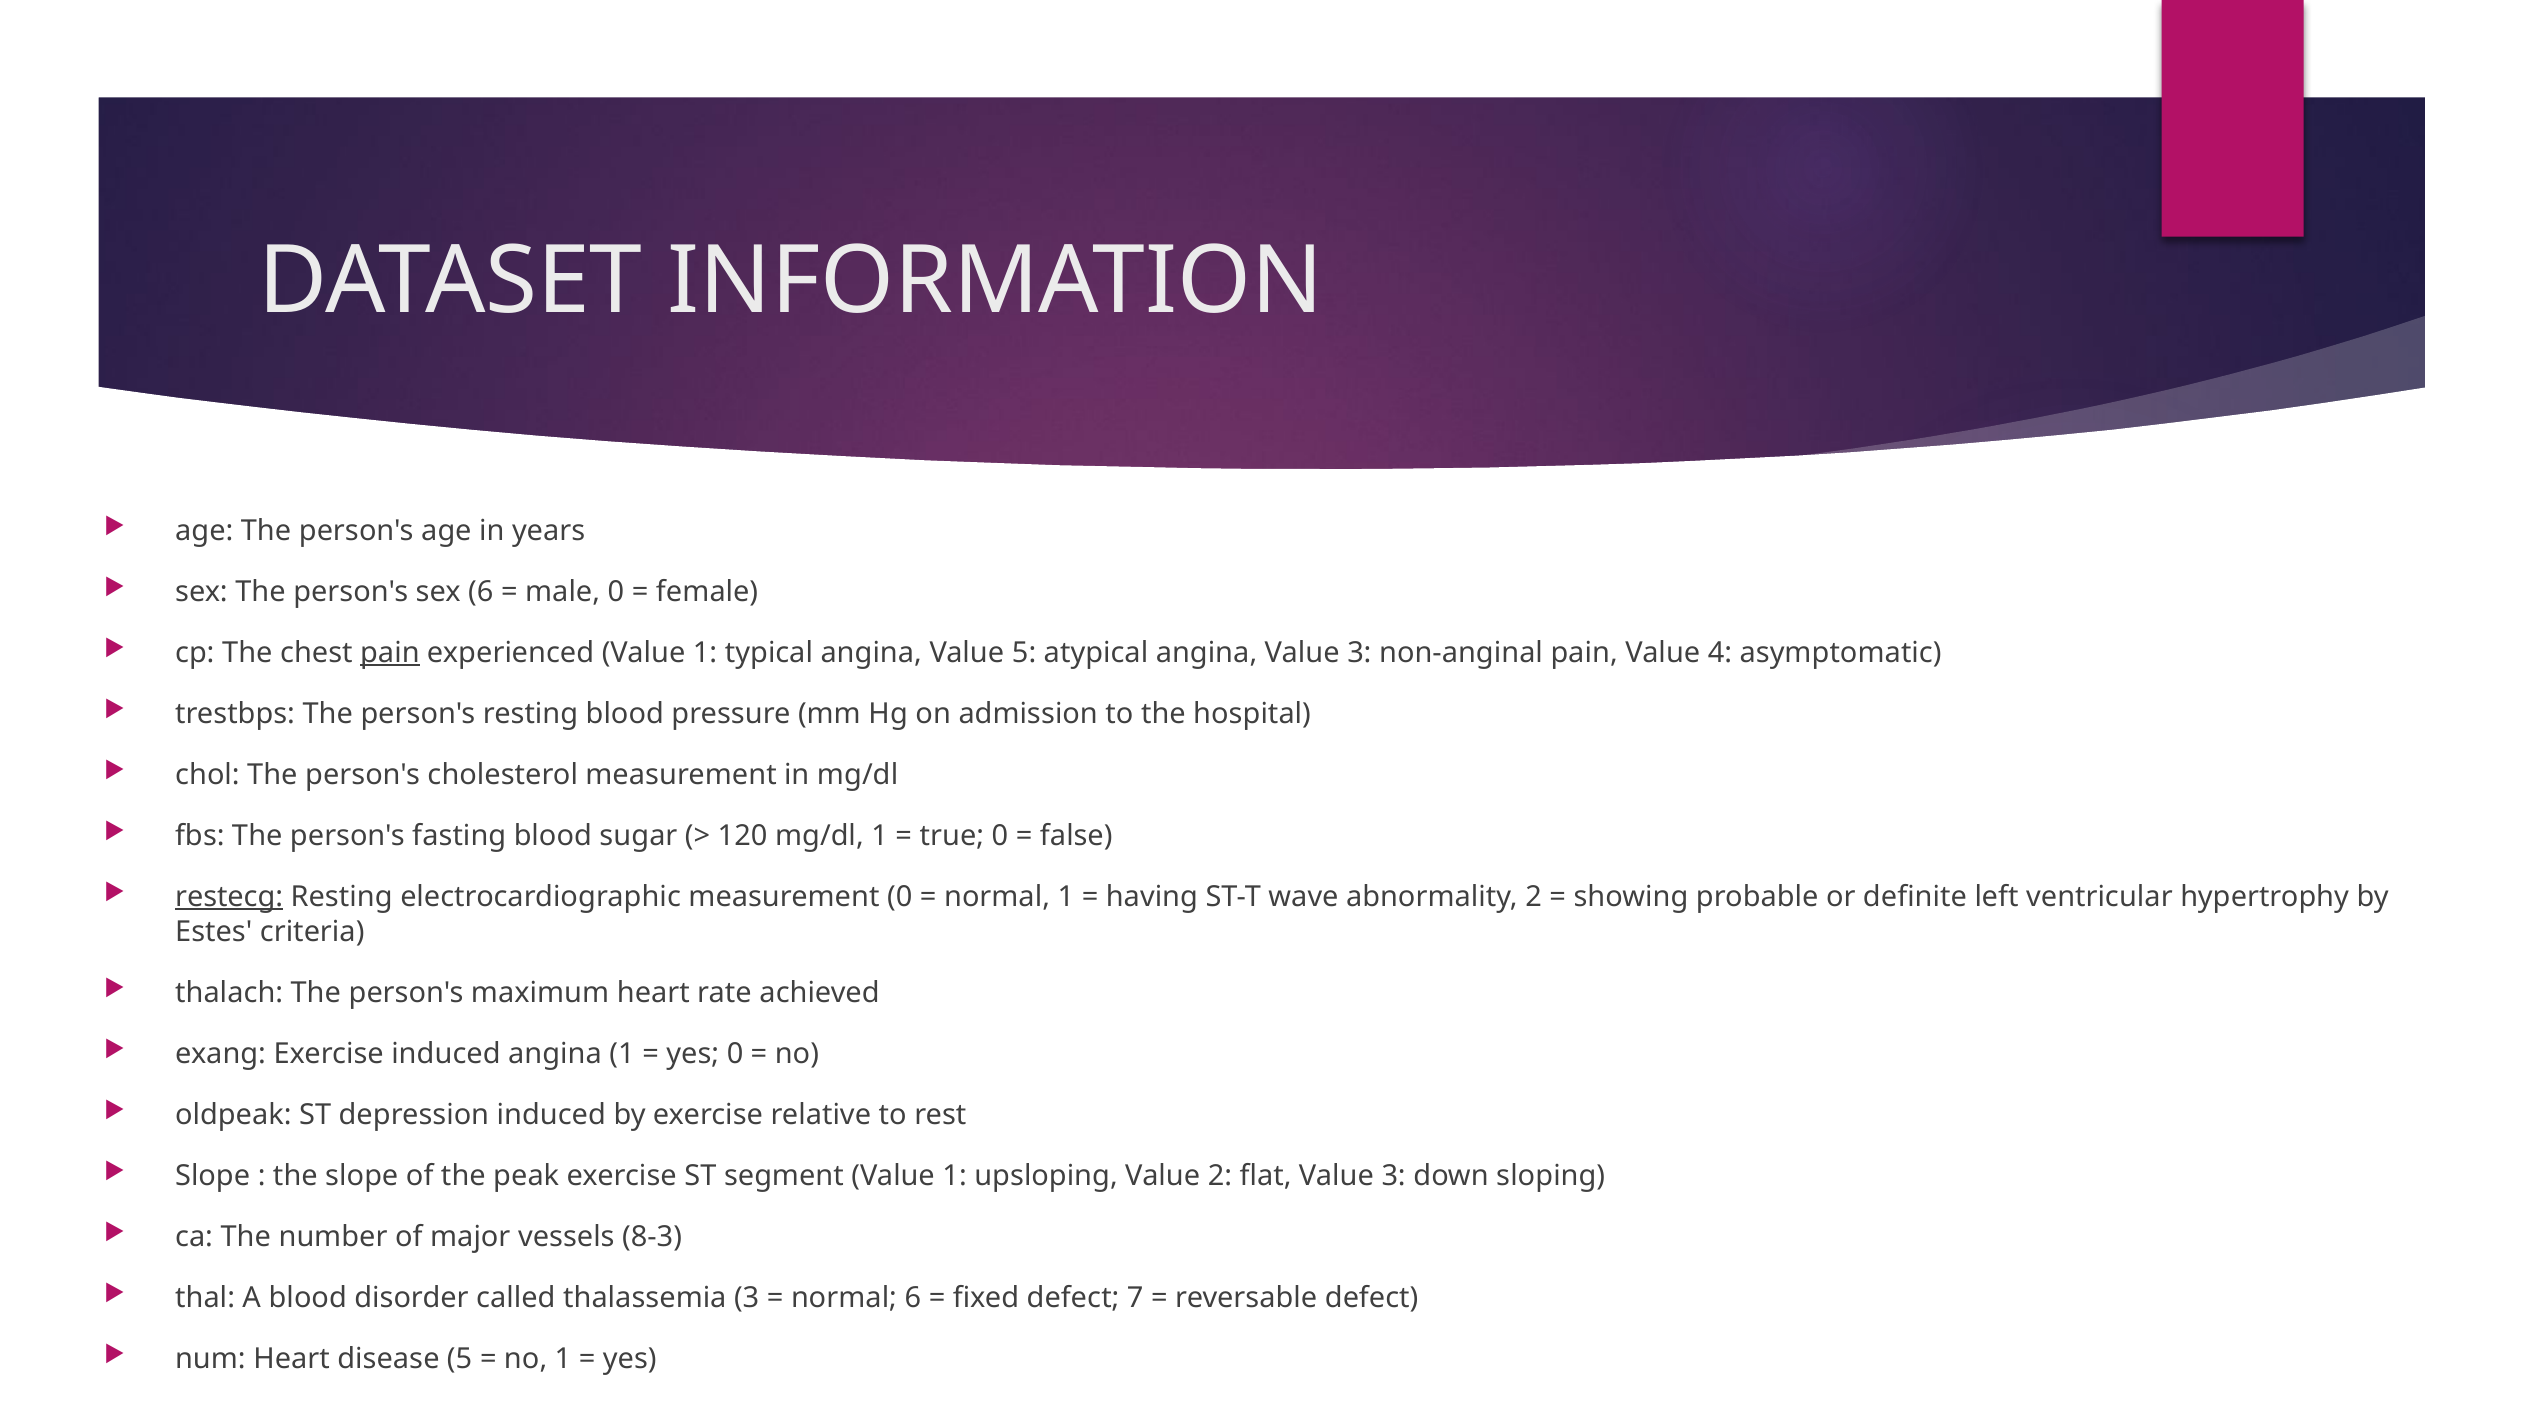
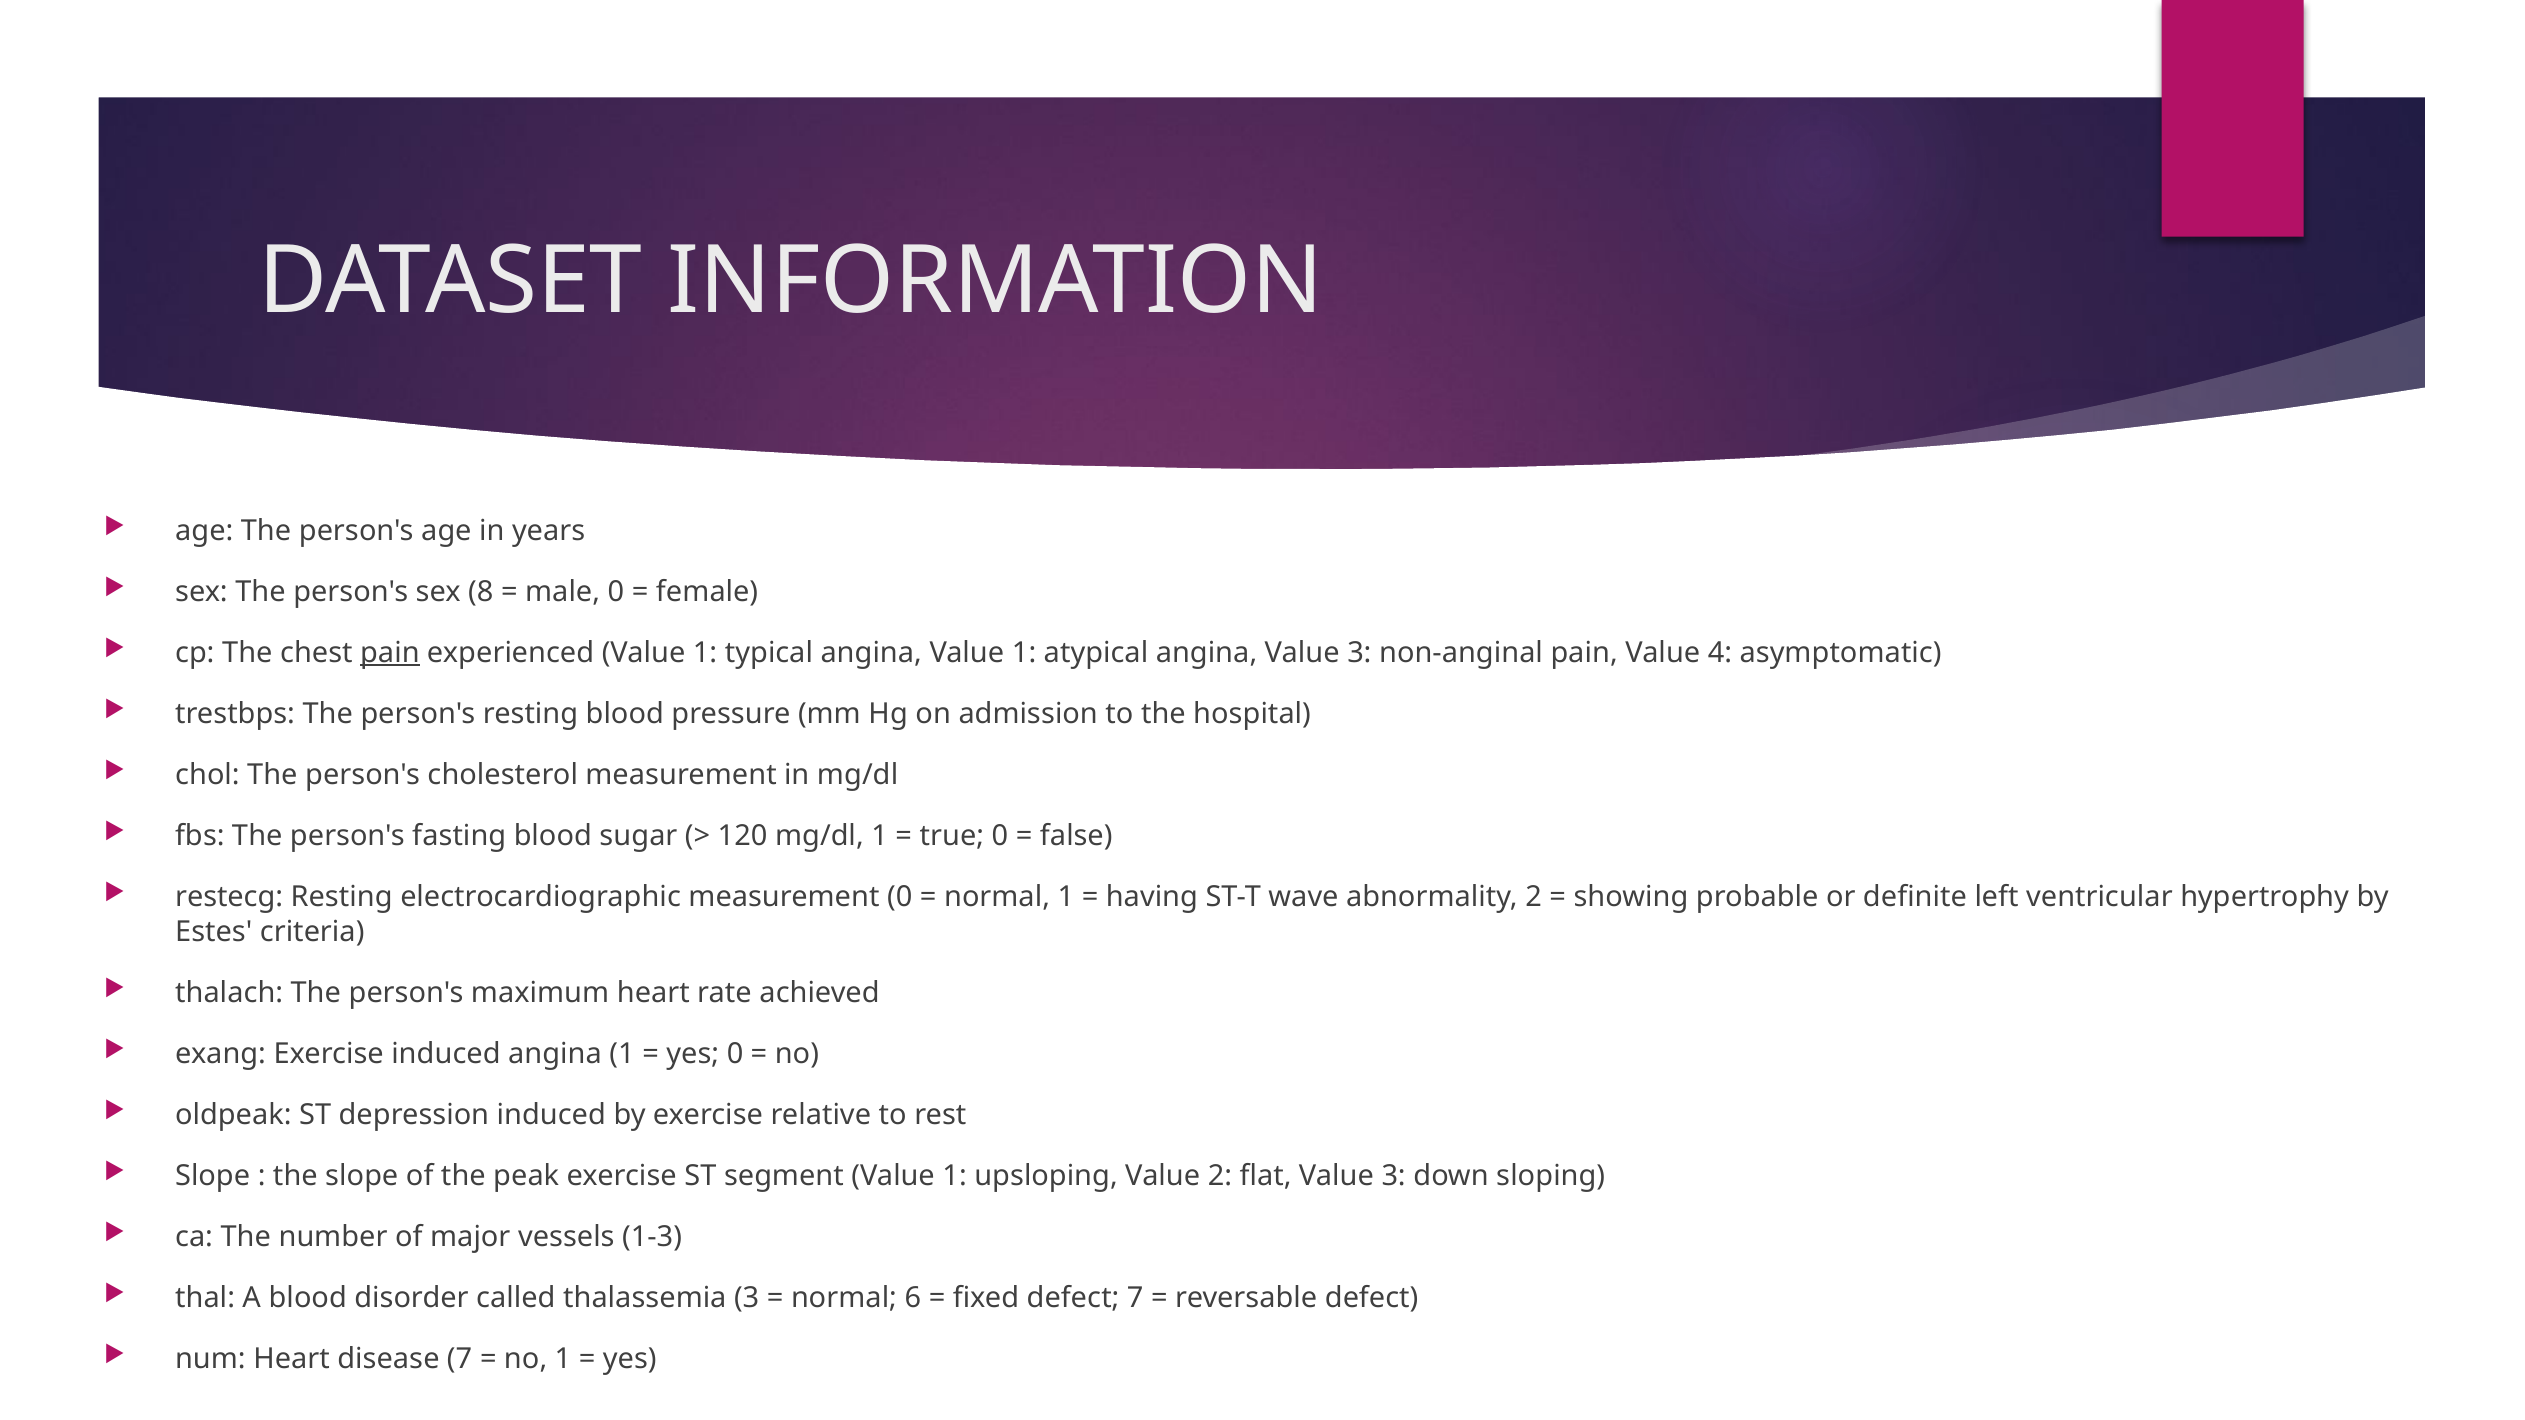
sex 6: 6 -> 8 (481, 592)
angina Value 5: 5 -> 1 (1024, 653)
restecg underline: present -> none (229, 897)
8-3: 8-3 -> 1-3 (652, 1237)
disease 5: 5 -> 7 (460, 1359)
